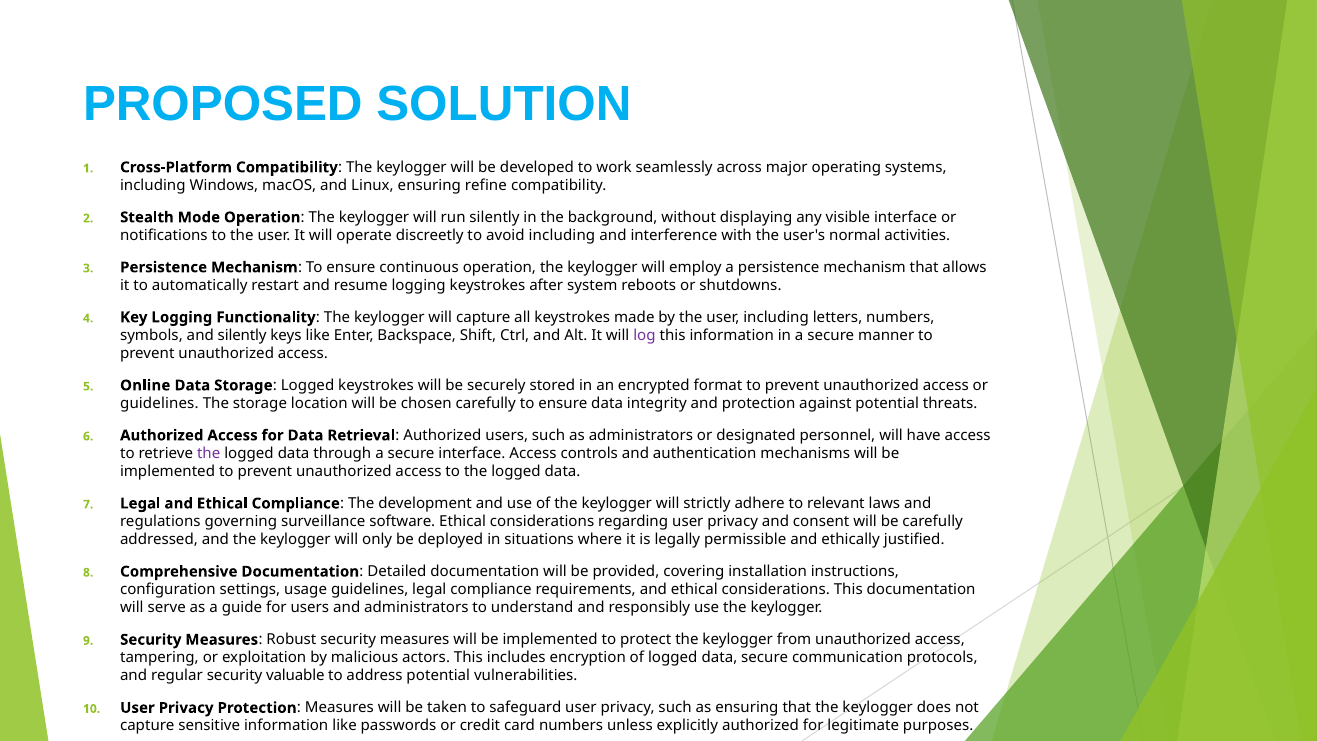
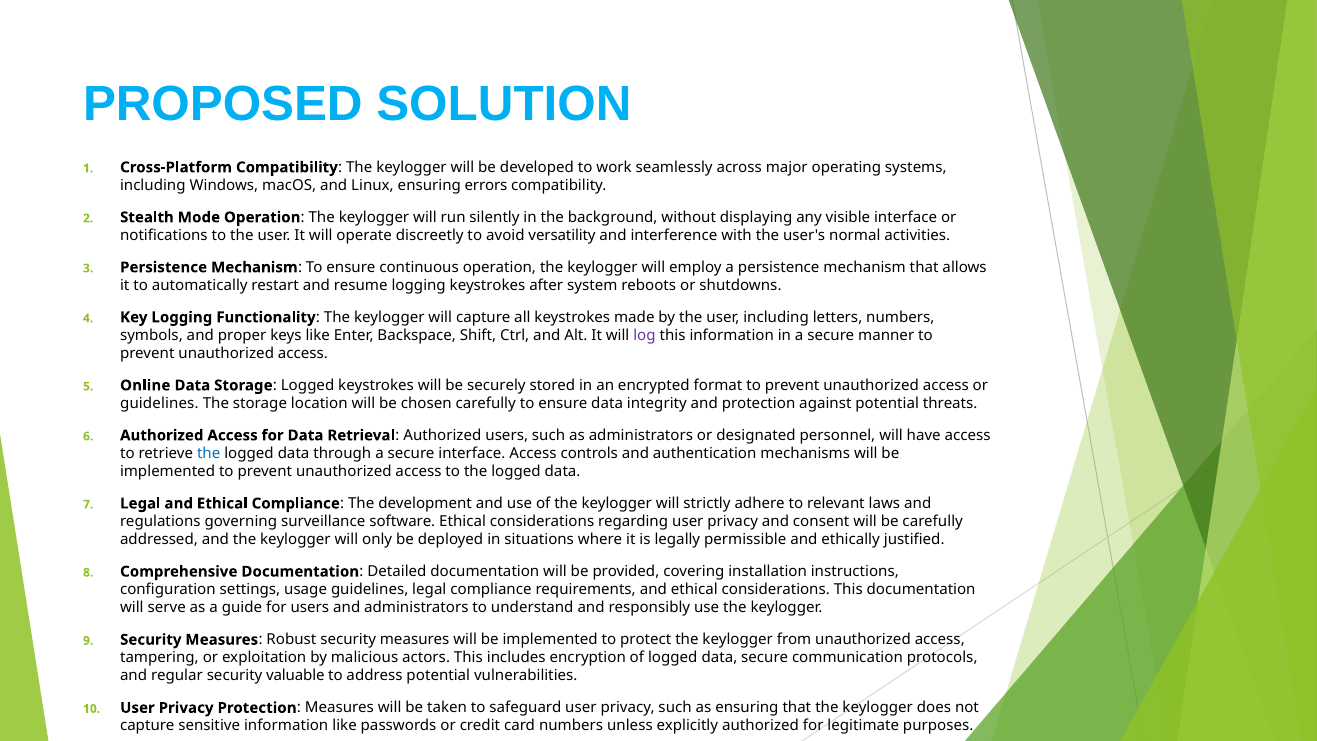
refine: refine -> errors (486, 185)
avoid including: including -> versatility (562, 235)
and silently: silently -> proper (242, 335)
the colour: purple -> blue (209, 453)
